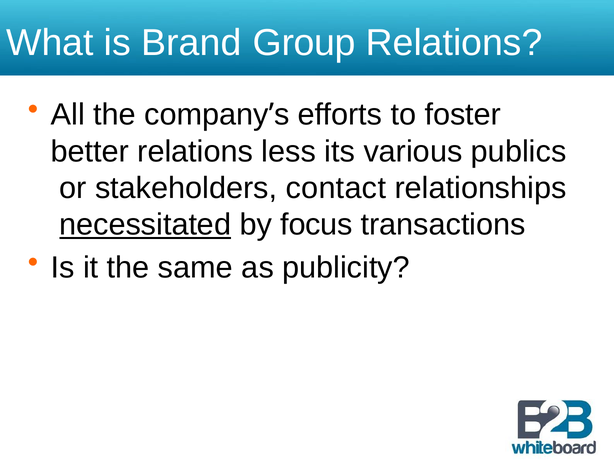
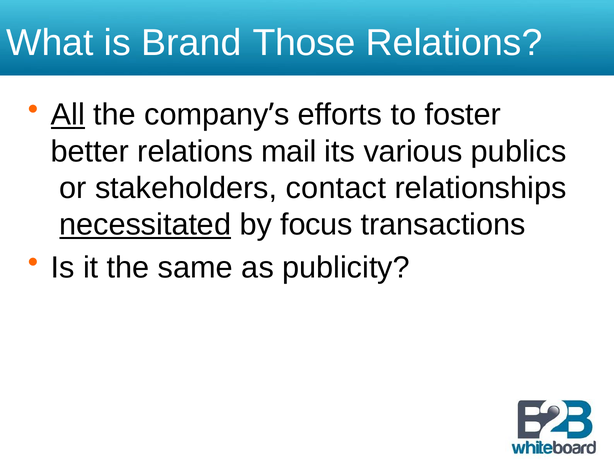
Group: Group -> Those (304, 43)
All underline: none -> present (68, 115)
less: less -> mail (289, 152)
